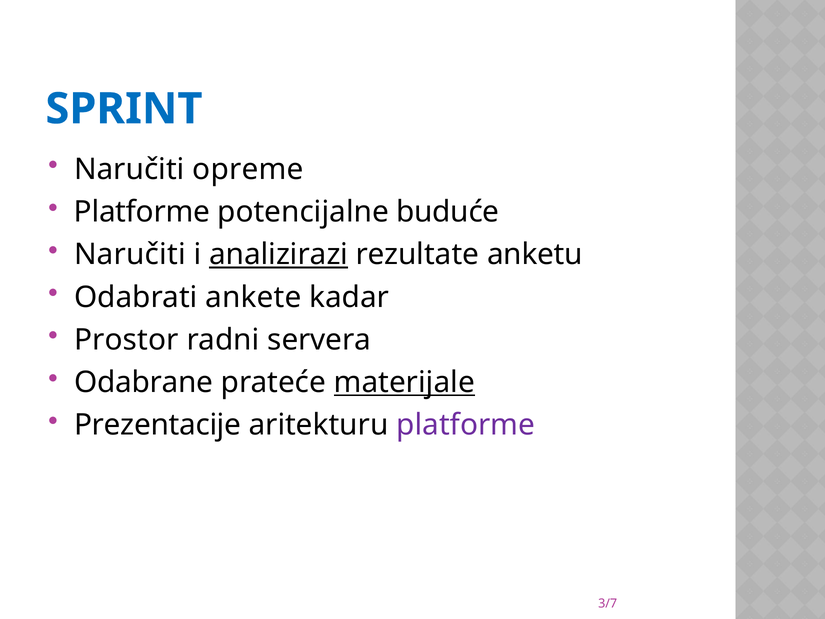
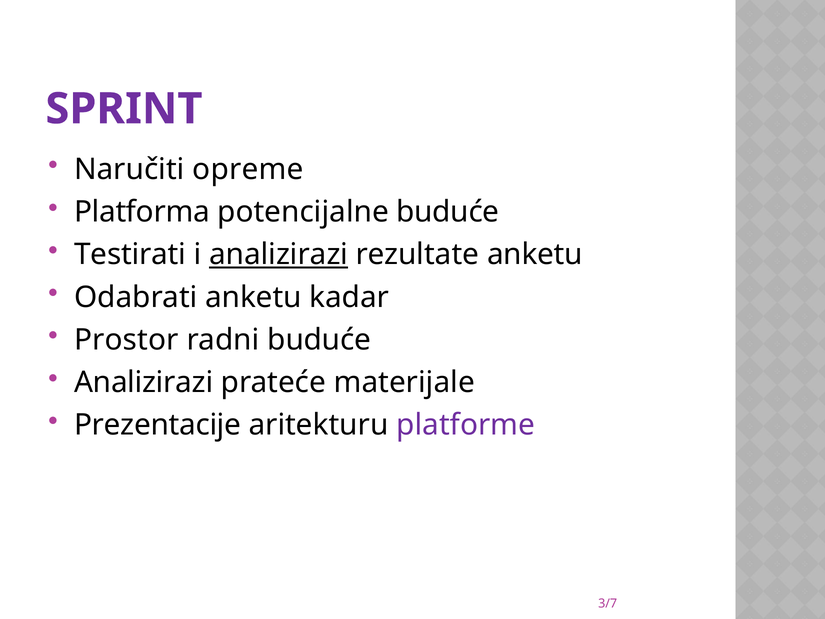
SPRINT colour: blue -> purple (124, 109)
Platforme: Platforme -> Platforma (142, 212)
Naručiti: Naručiti -> Testirati (130, 254)
Odabrati ankete: ankete -> anketu (253, 297)
radni servera: servera -> buduće (319, 340)
Odabrane: Odabrane -> Analizirazi (144, 382)
materijale underline: present -> none (404, 382)
